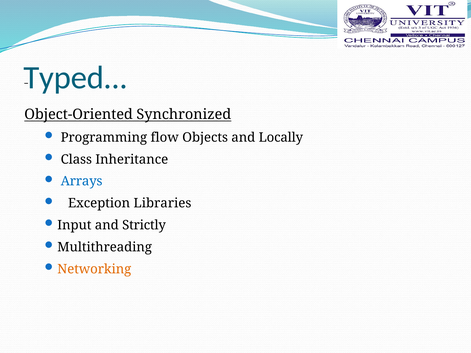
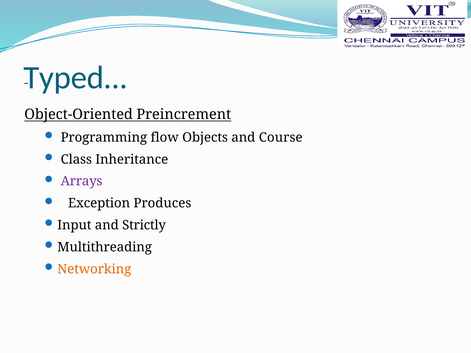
Synchronized: Synchronized -> Preincrement (184, 115)
Locally: Locally -> Course (281, 137)
Arrays colour: blue -> purple (82, 181)
Libraries: Libraries -> Produces (162, 203)
